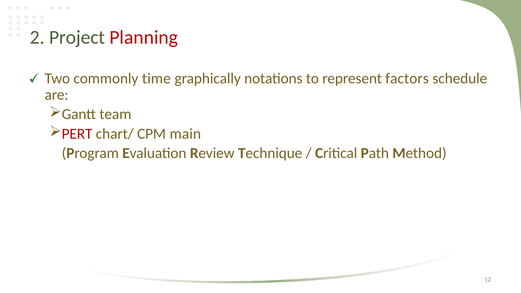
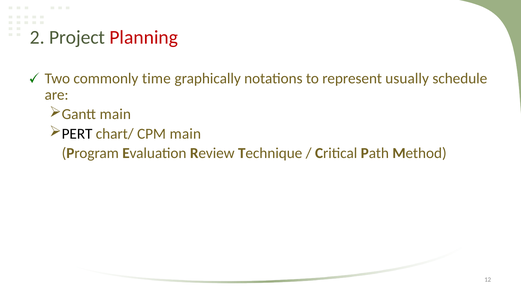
factors: factors -> usually (407, 78)
Gantt team: team -> main (115, 114)
PERT colour: red -> black (77, 134)
